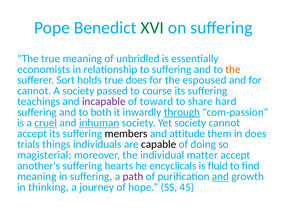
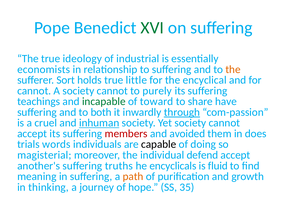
true meaning: meaning -> ideology (82, 59)
unbridled: unbridled -> industrial (138, 59)
true does: does -> little (136, 80)
espoused: espoused -> encyclical (205, 80)
A society passed: passed -> cannot (112, 91)
course: course -> purely (157, 91)
incapable colour: purple -> green (104, 102)
hard: hard -> have (226, 102)
cruel underline: present -> none (46, 123)
members colour: black -> red (126, 134)
attitude: attitude -> avoided (187, 134)
things: things -> words (56, 144)
matter: matter -> defend (202, 155)
hearts: hearts -> truths (119, 166)
path colour: purple -> orange (133, 177)
and underline: present -> none (221, 177)
45: 45 -> 35 (187, 187)
